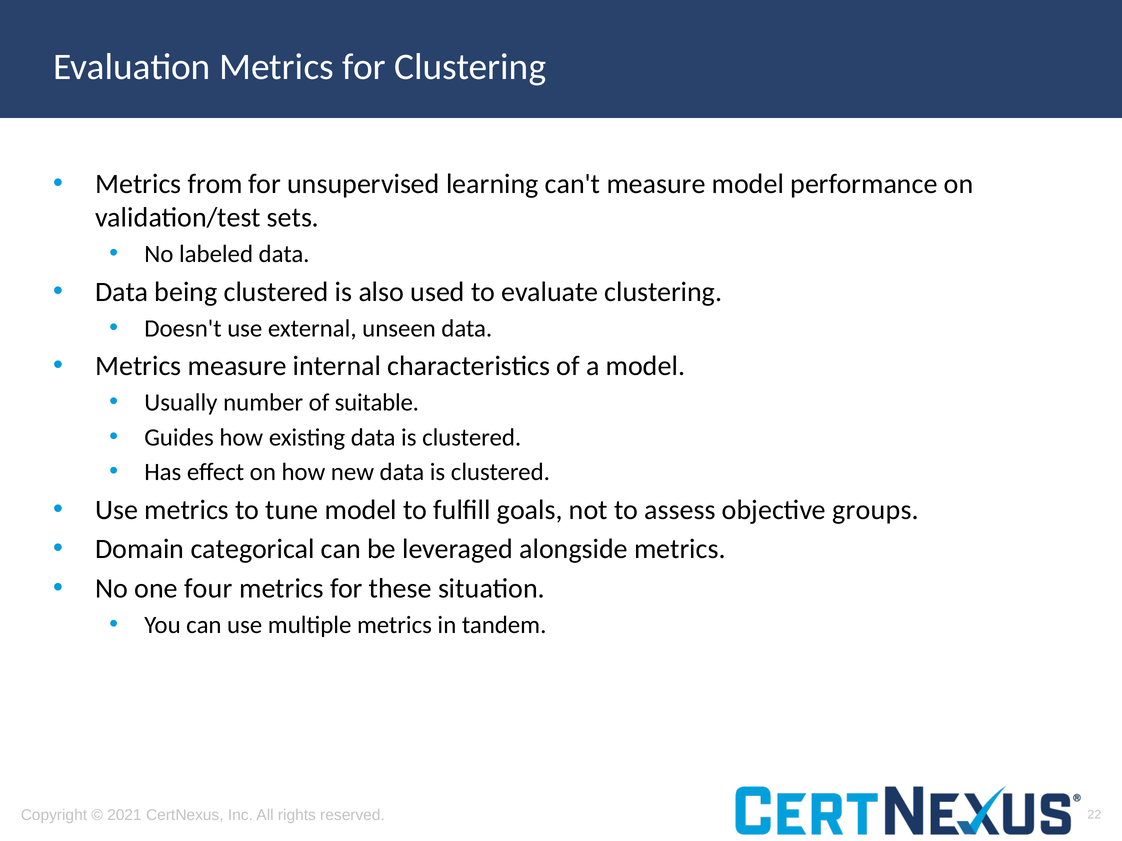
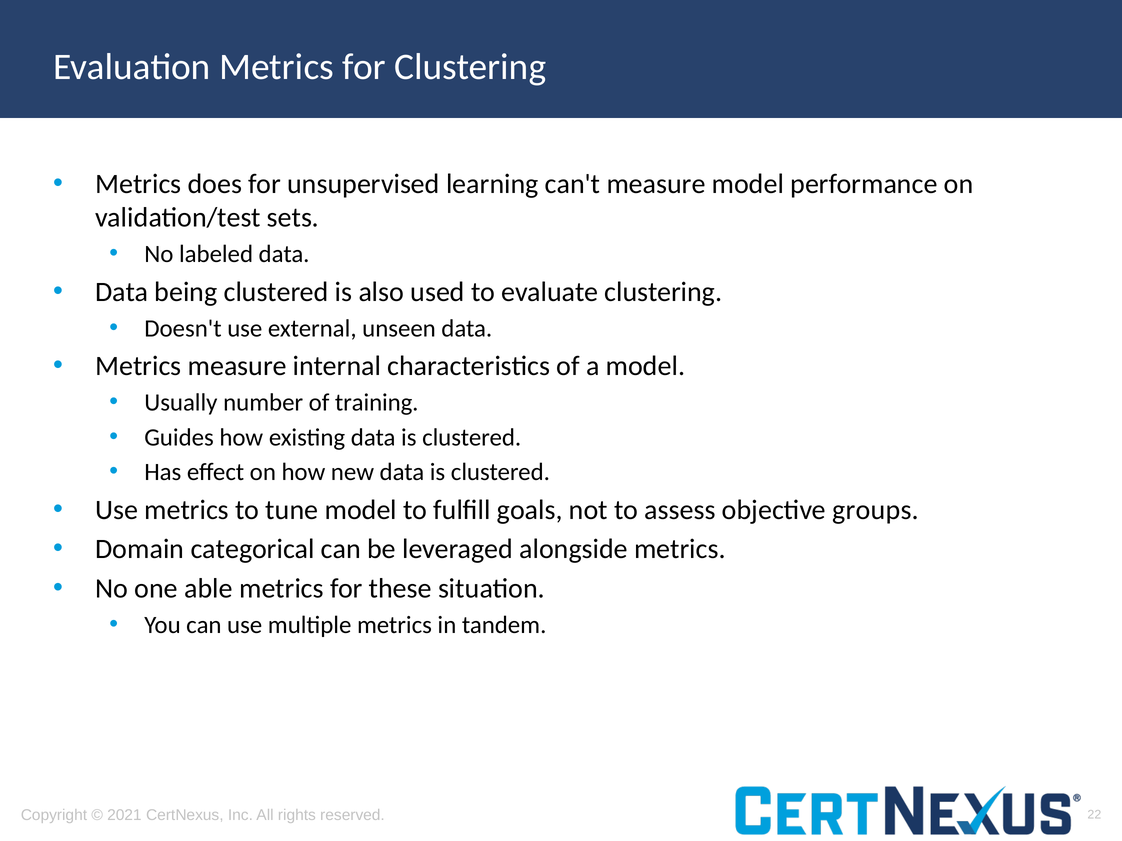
from: from -> does (215, 184)
suitable: suitable -> training (377, 403)
four: four -> able (208, 589)
